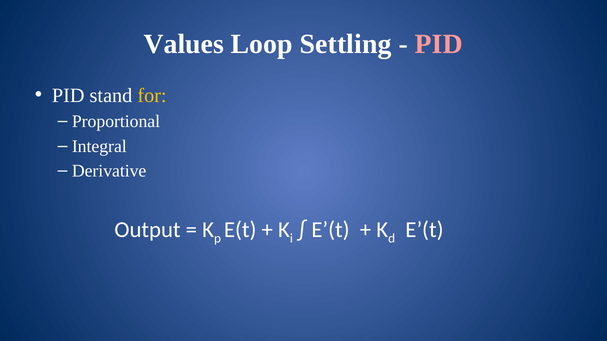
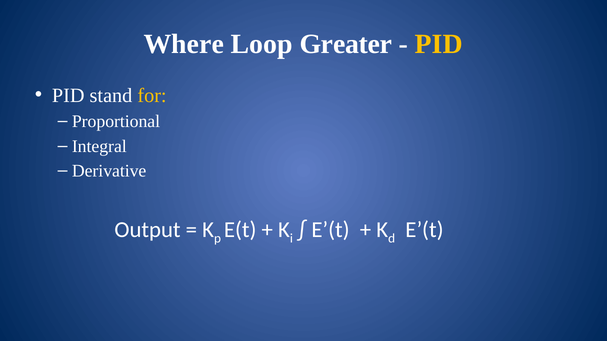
Values: Values -> Where (184, 44)
Settling: Settling -> Greater (346, 44)
PID colour: pink -> yellow (439, 44)
